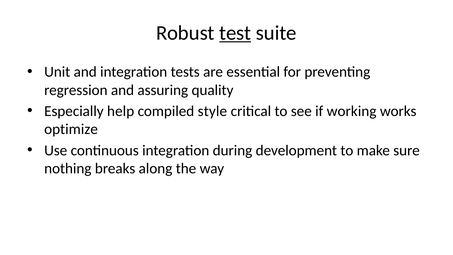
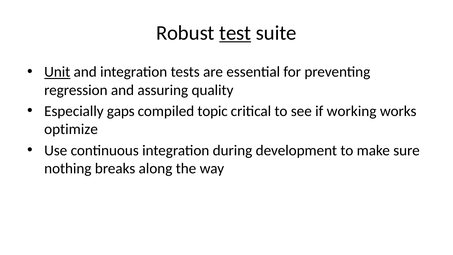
Unit underline: none -> present (57, 72)
help: help -> gaps (121, 111)
style: style -> topic (213, 111)
